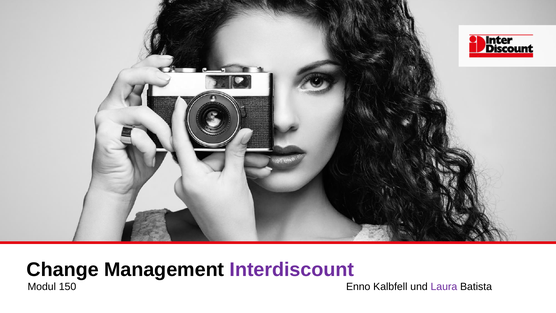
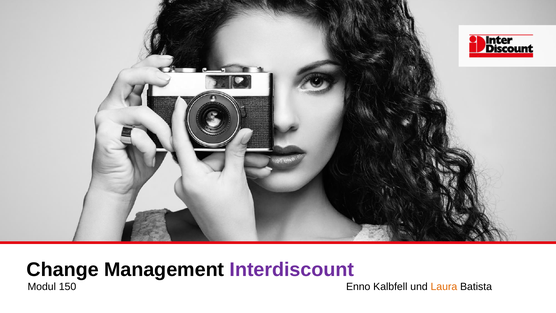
Laura colour: purple -> orange (444, 287)
